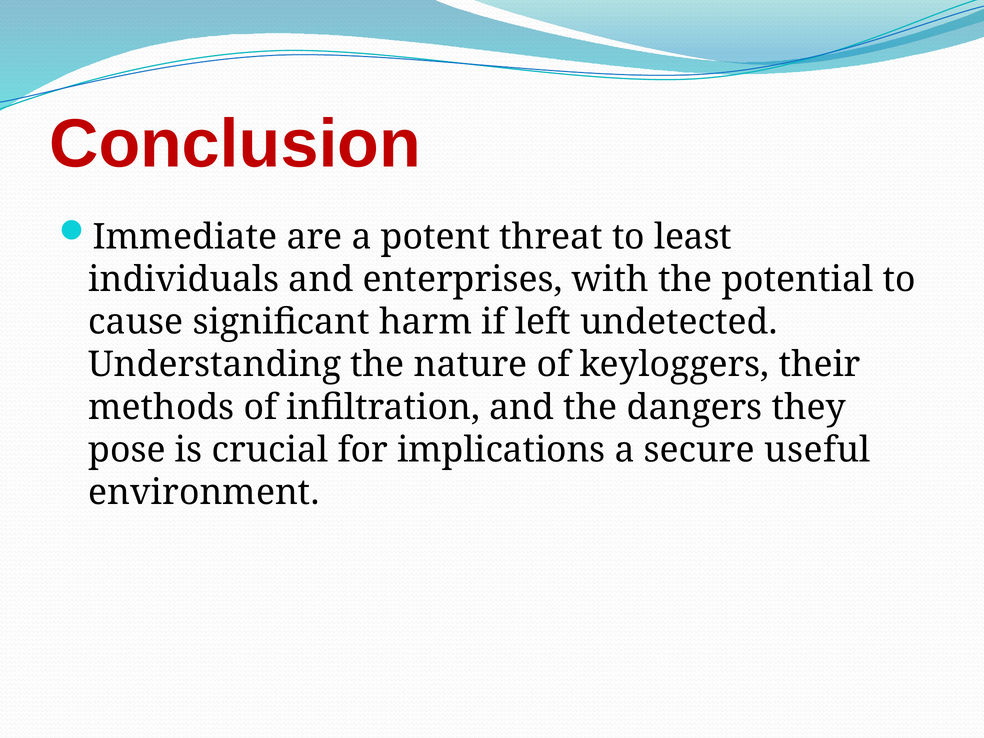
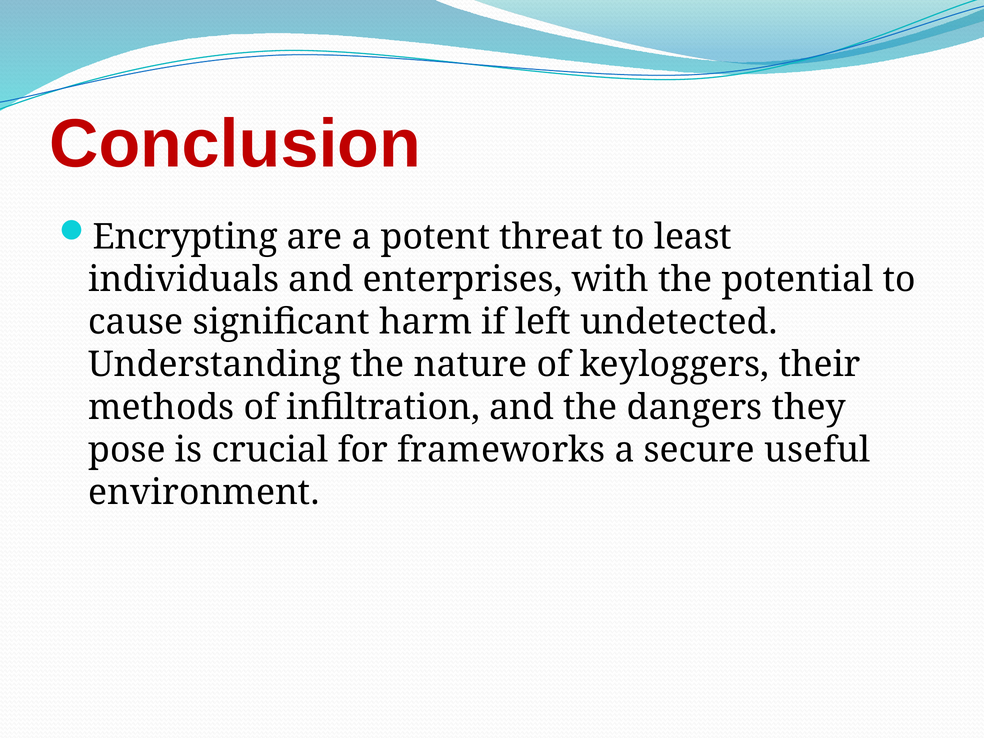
Immediate: Immediate -> Encrypting (185, 237)
implications: implications -> frameworks (501, 450)
